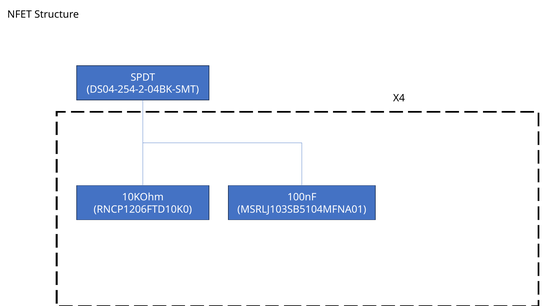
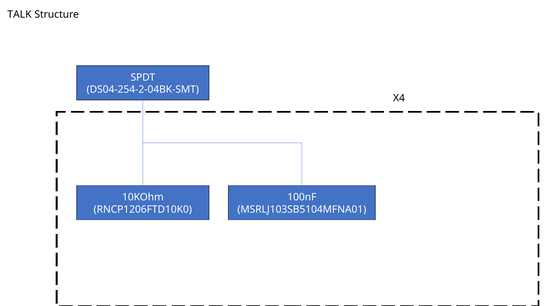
NFET: NFET -> TALK (19, 14)
